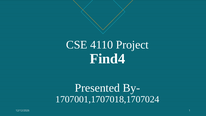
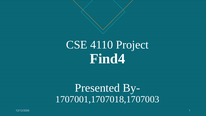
1707001,1707018,1707024: 1707001,1707018,1707024 -> 1707001,1707018,1707003 (107, 99)
